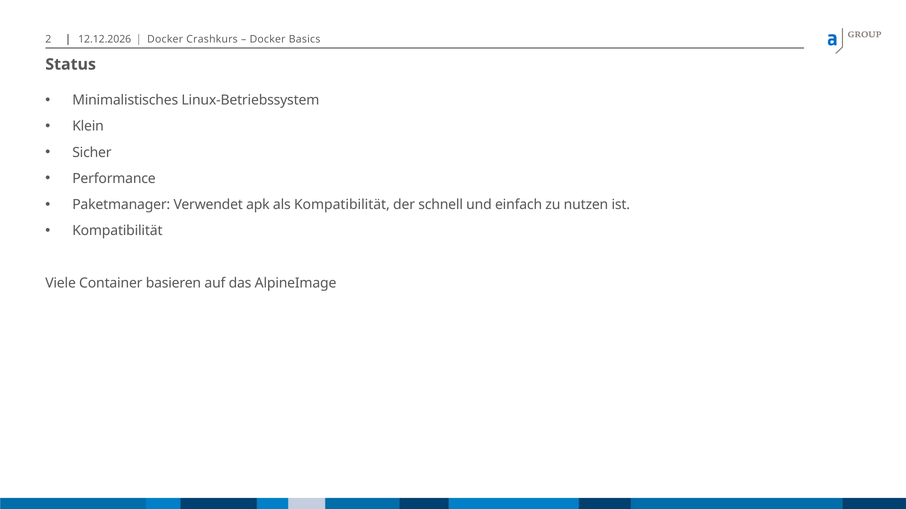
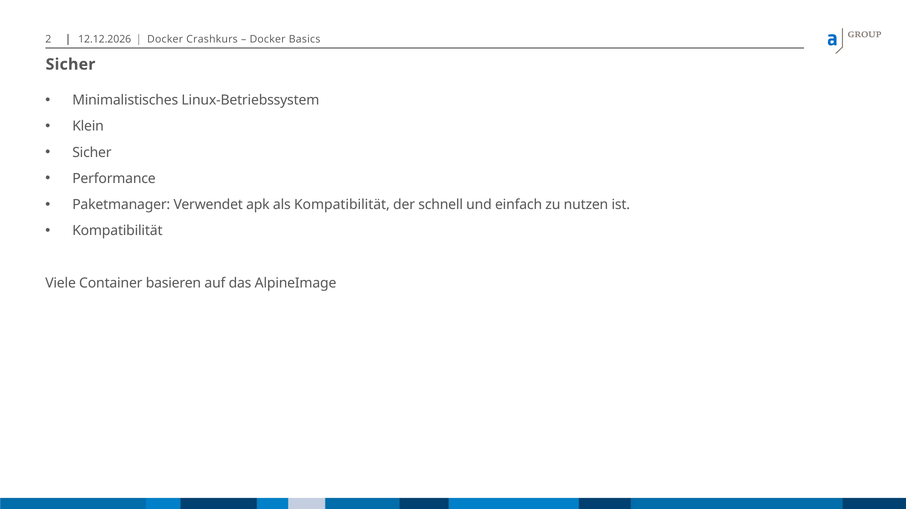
Status: Status -> Sicher (71, 64)
